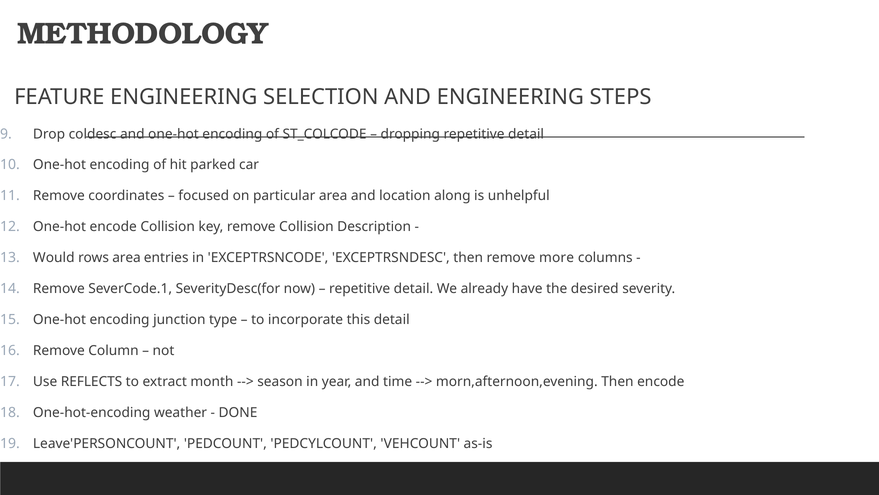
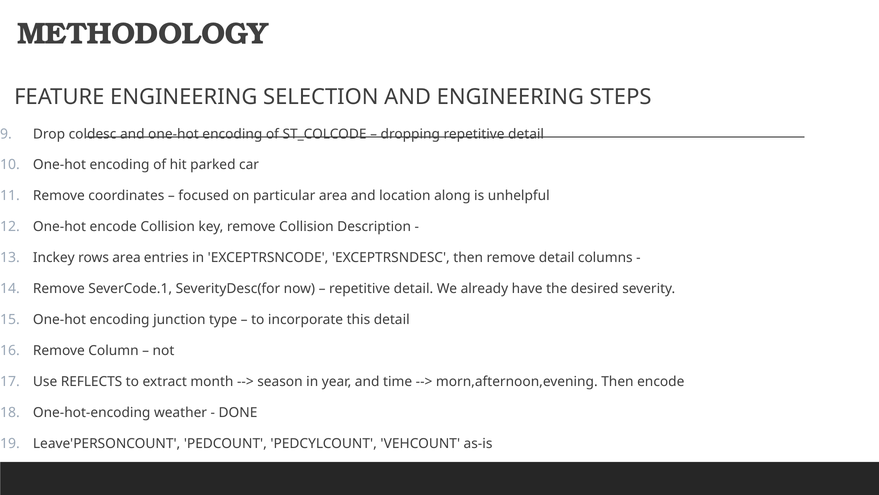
Would: Would -> Inckey (54, 258)
remove more: more -> detail (557, 258)
